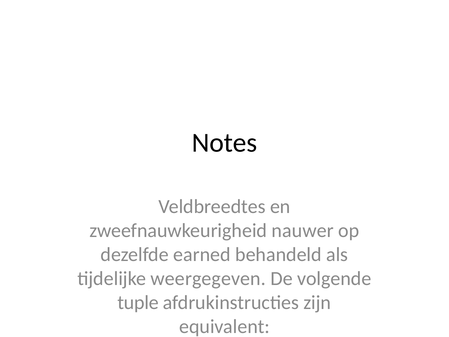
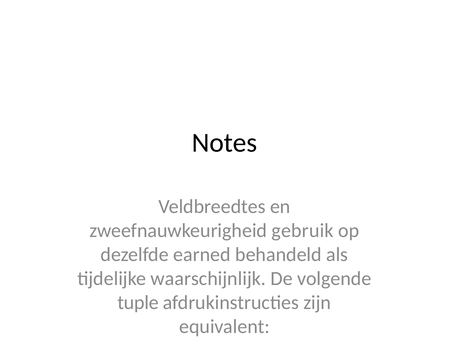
nauwer: nauwer -> gebruik (303, 230)
weergegeven: weergegeven -> waarschijnlijk (208, 278)
